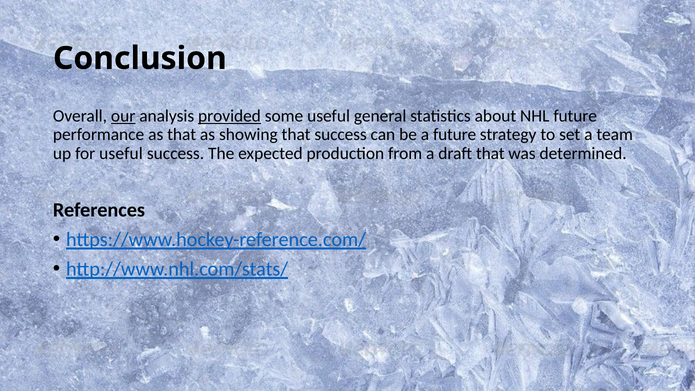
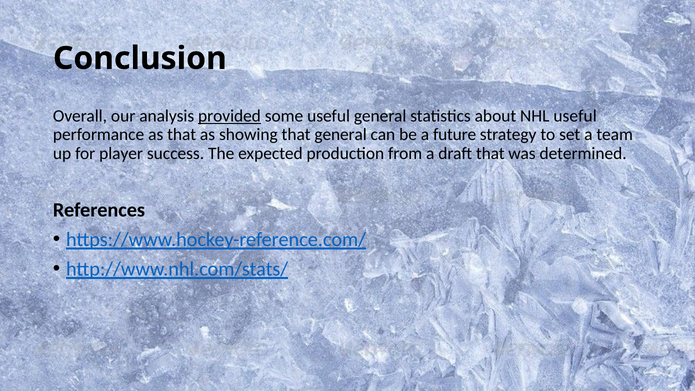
our underline: present -> none (123, 116)
NHL future: future -> useful (575, 116)
that success: success -> general (341, 135)
for useful: useful -> player (121, 153)
